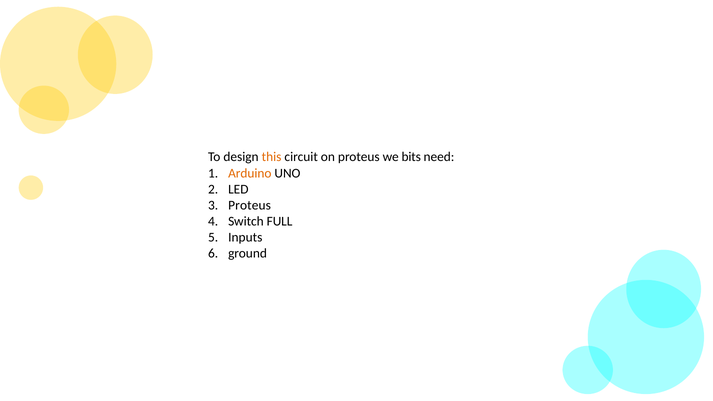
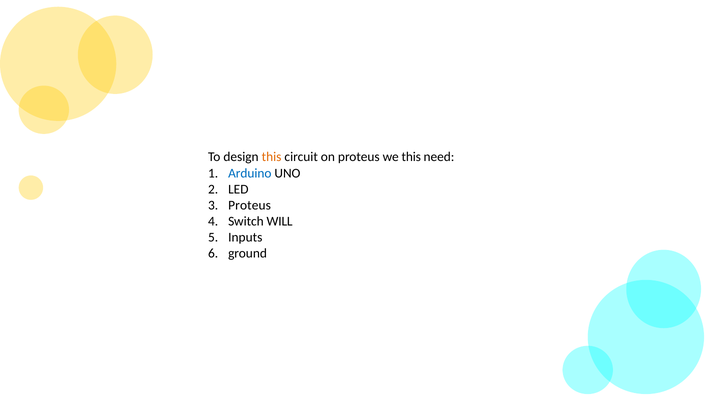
we bits: bits -> this (411, 157)
Arduino colour: orange -> blue (250, 173)
FULL: FULL -> WILL (280, 221)
